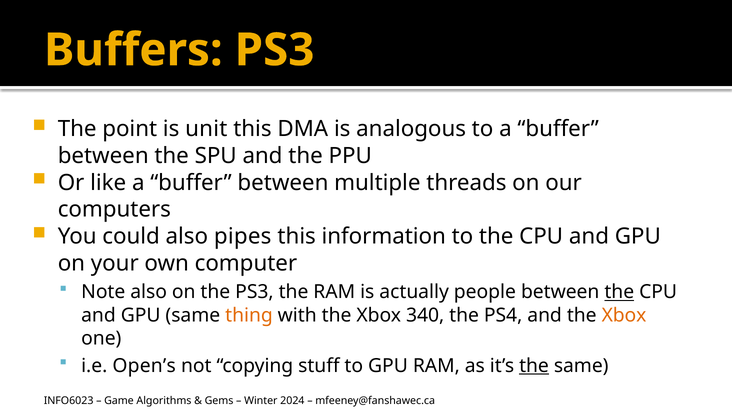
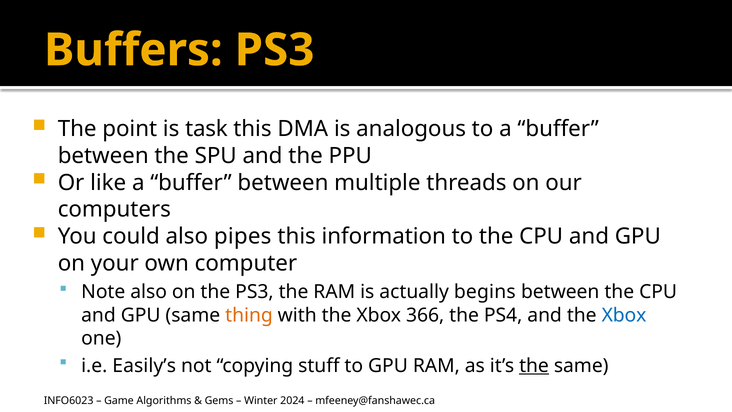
unit: unit -> task (206, 129)
people: people -> begins (485, 292)
the underline: present -> none (619, 292)
340: 340 -> 366 (425, 315)
Xbox colour: orange -> blue (624, 315)
Open’s: Open’s -> Easily’s (144, 365)
